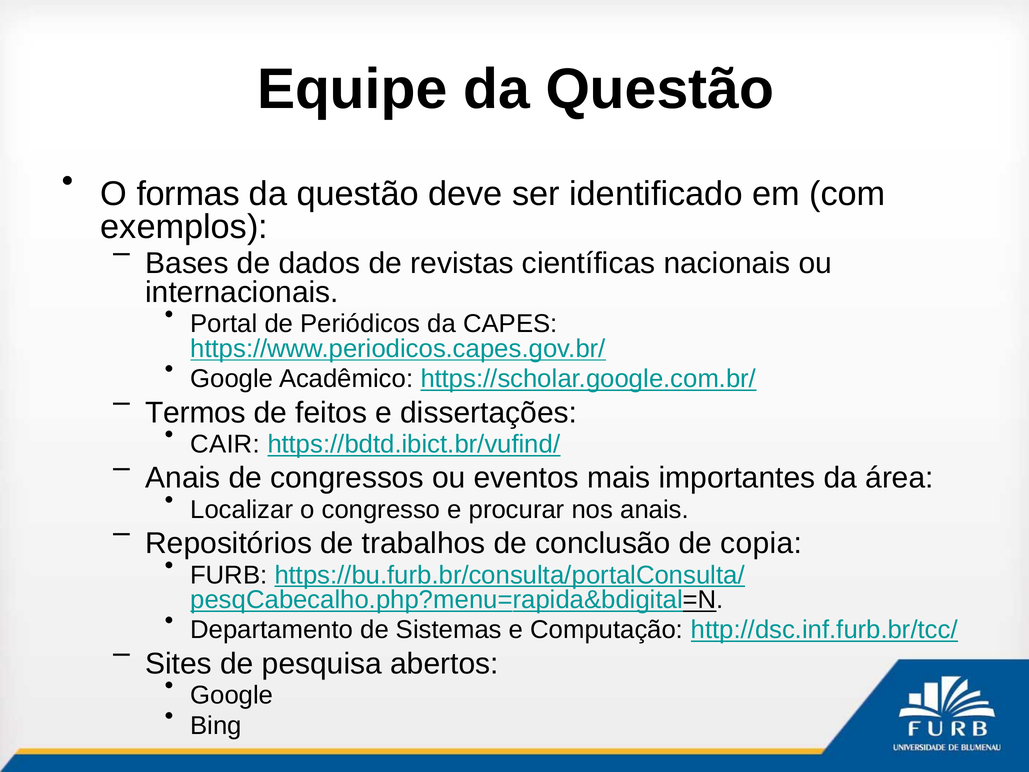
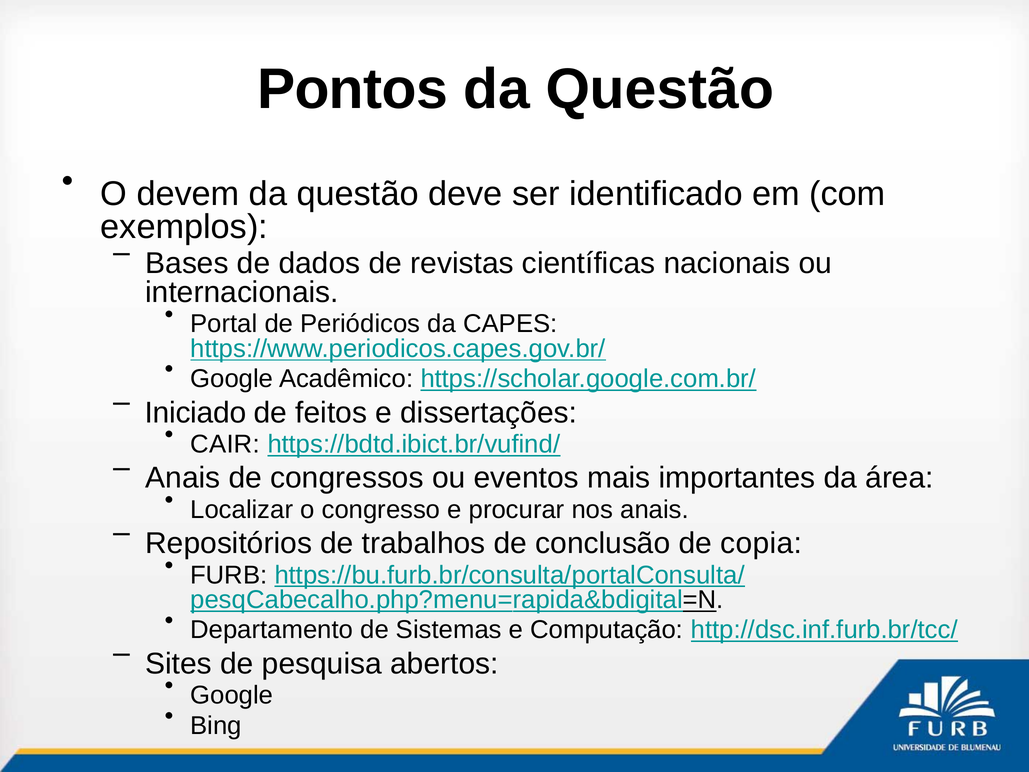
Equipe: Equipe -> Pontos (352, 90)
formas: formas -> devem (188, 194)
Termos: Termos -> Iniciado (196, 412)
